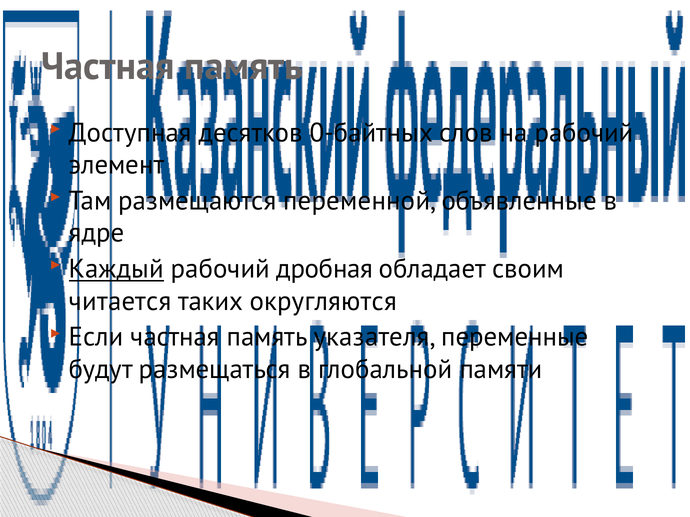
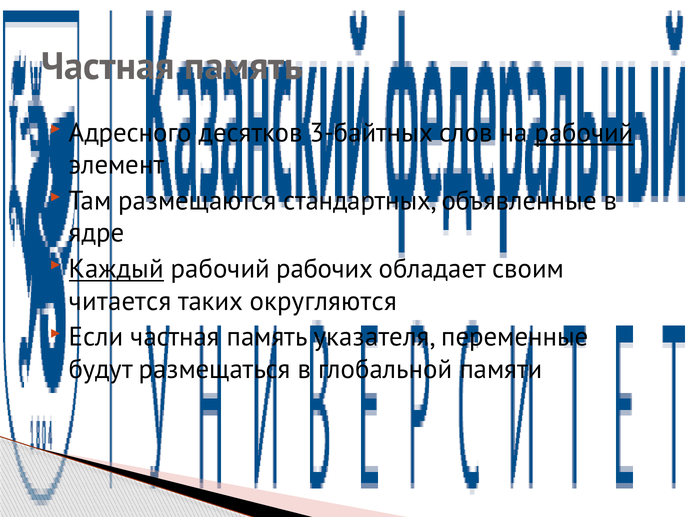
Доступная: Доступная -> Адресного (130, 133)
0-байтных: 0-байтных -> 3-байтных (371, 133)
рабочий underline: none -> present (584, 133)
переменной: переменной -> стандартных (360, 201)
дробная: дробная -> рабочих (325, 269)
